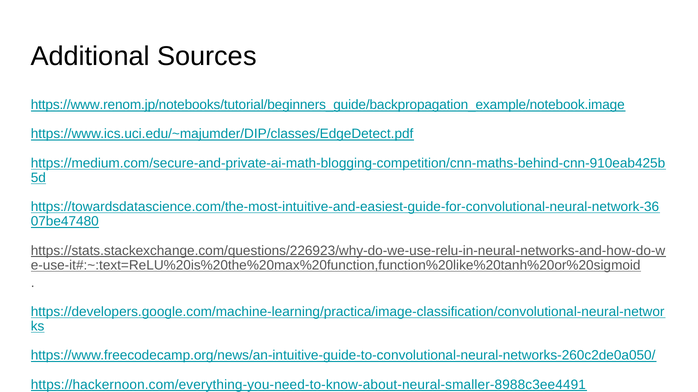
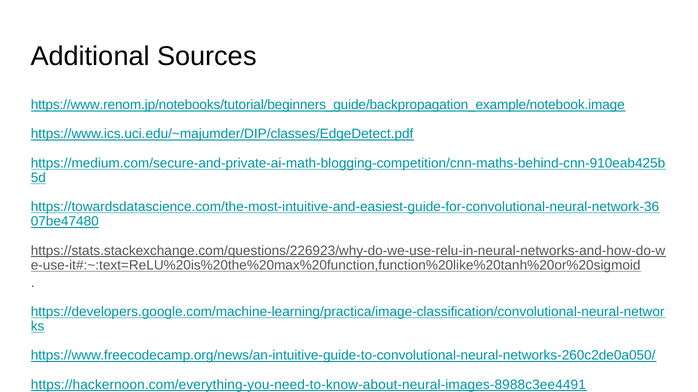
https://hackernoon.com/everything-you-need-to-know-about-neural-smaller-8988c3ee4491: https://hackernoon.com/everything-you-need-to-know-about-neural-smaller-8988c3ee4491 -> https://hackernoon.com/everything-you-need-to-know-about-neural-images-8988c3ee4491 (308, 385)
